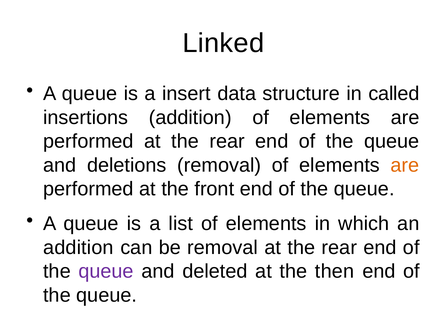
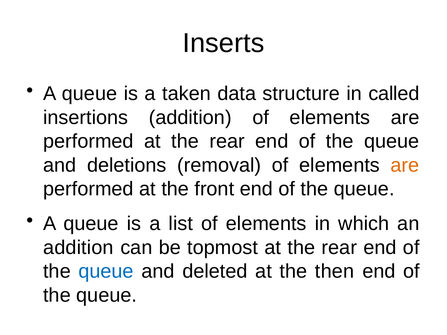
Linked: Linked -> Inserts (223, 43)
insert: insert -> taken (186, 94)
be removal: removal -> topmost (223, 248)
queue colour: purple -> blue (106, 272)
